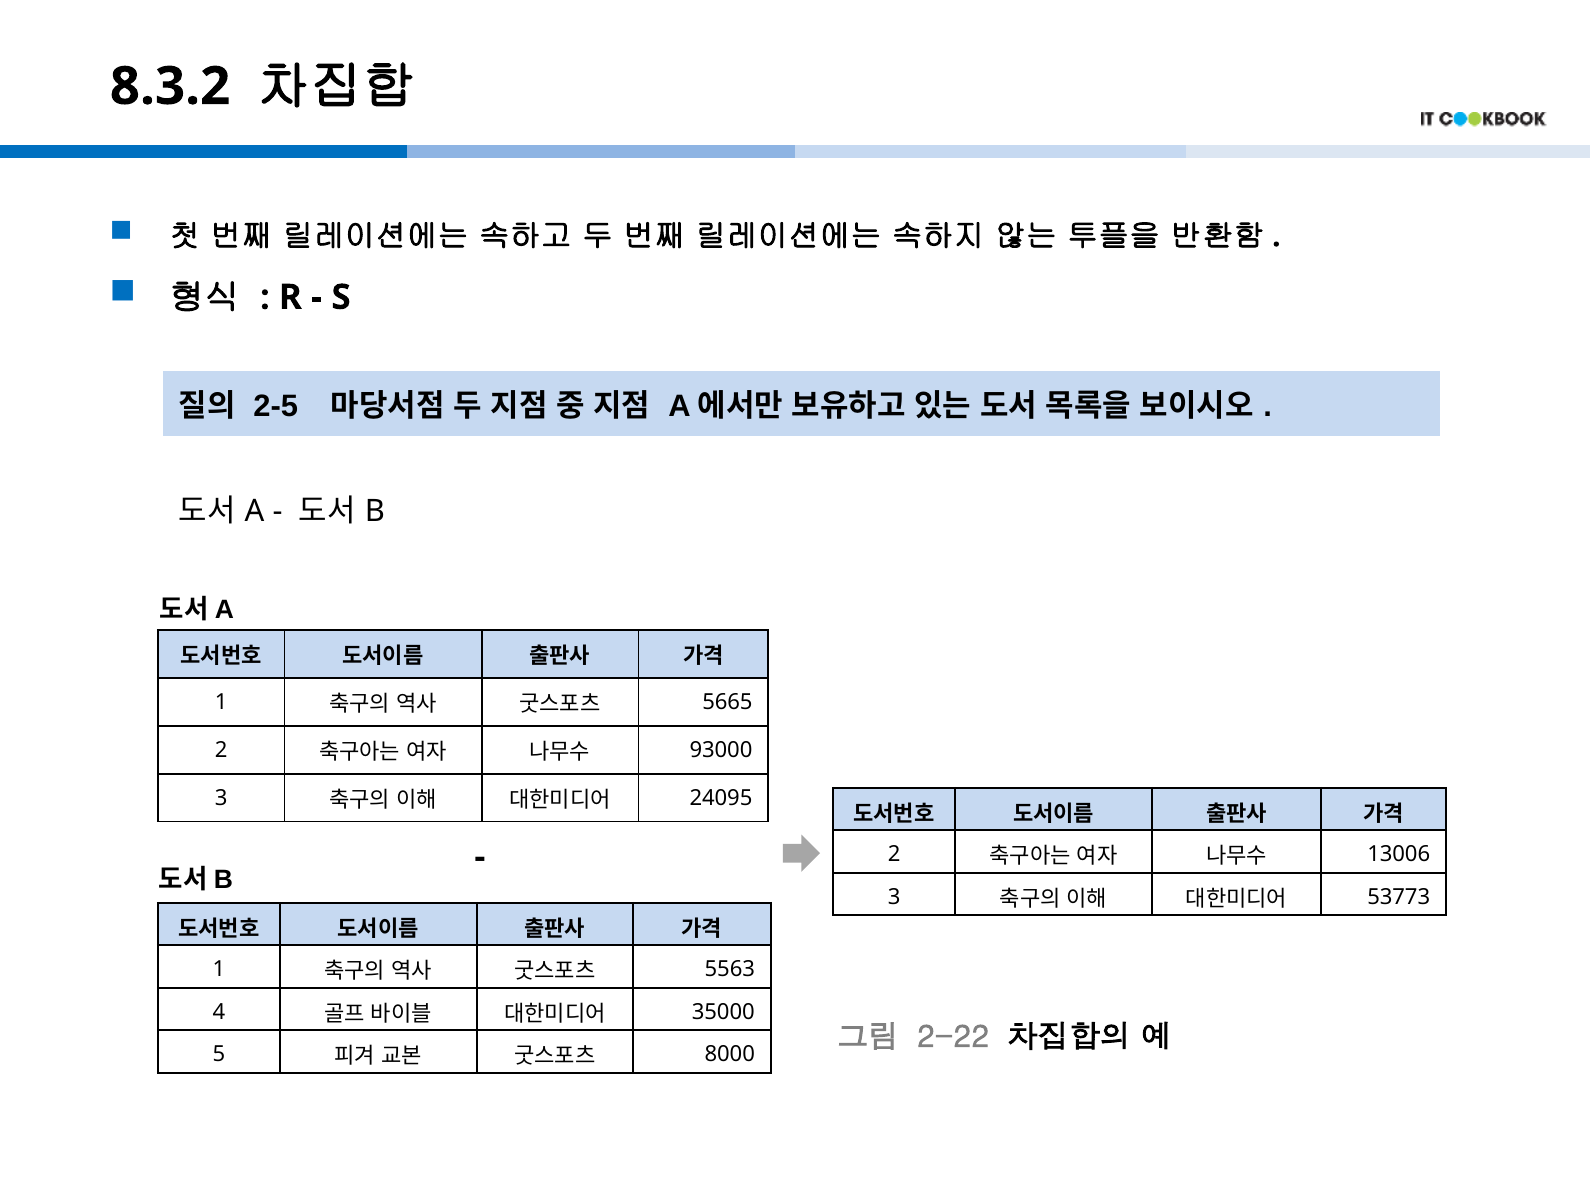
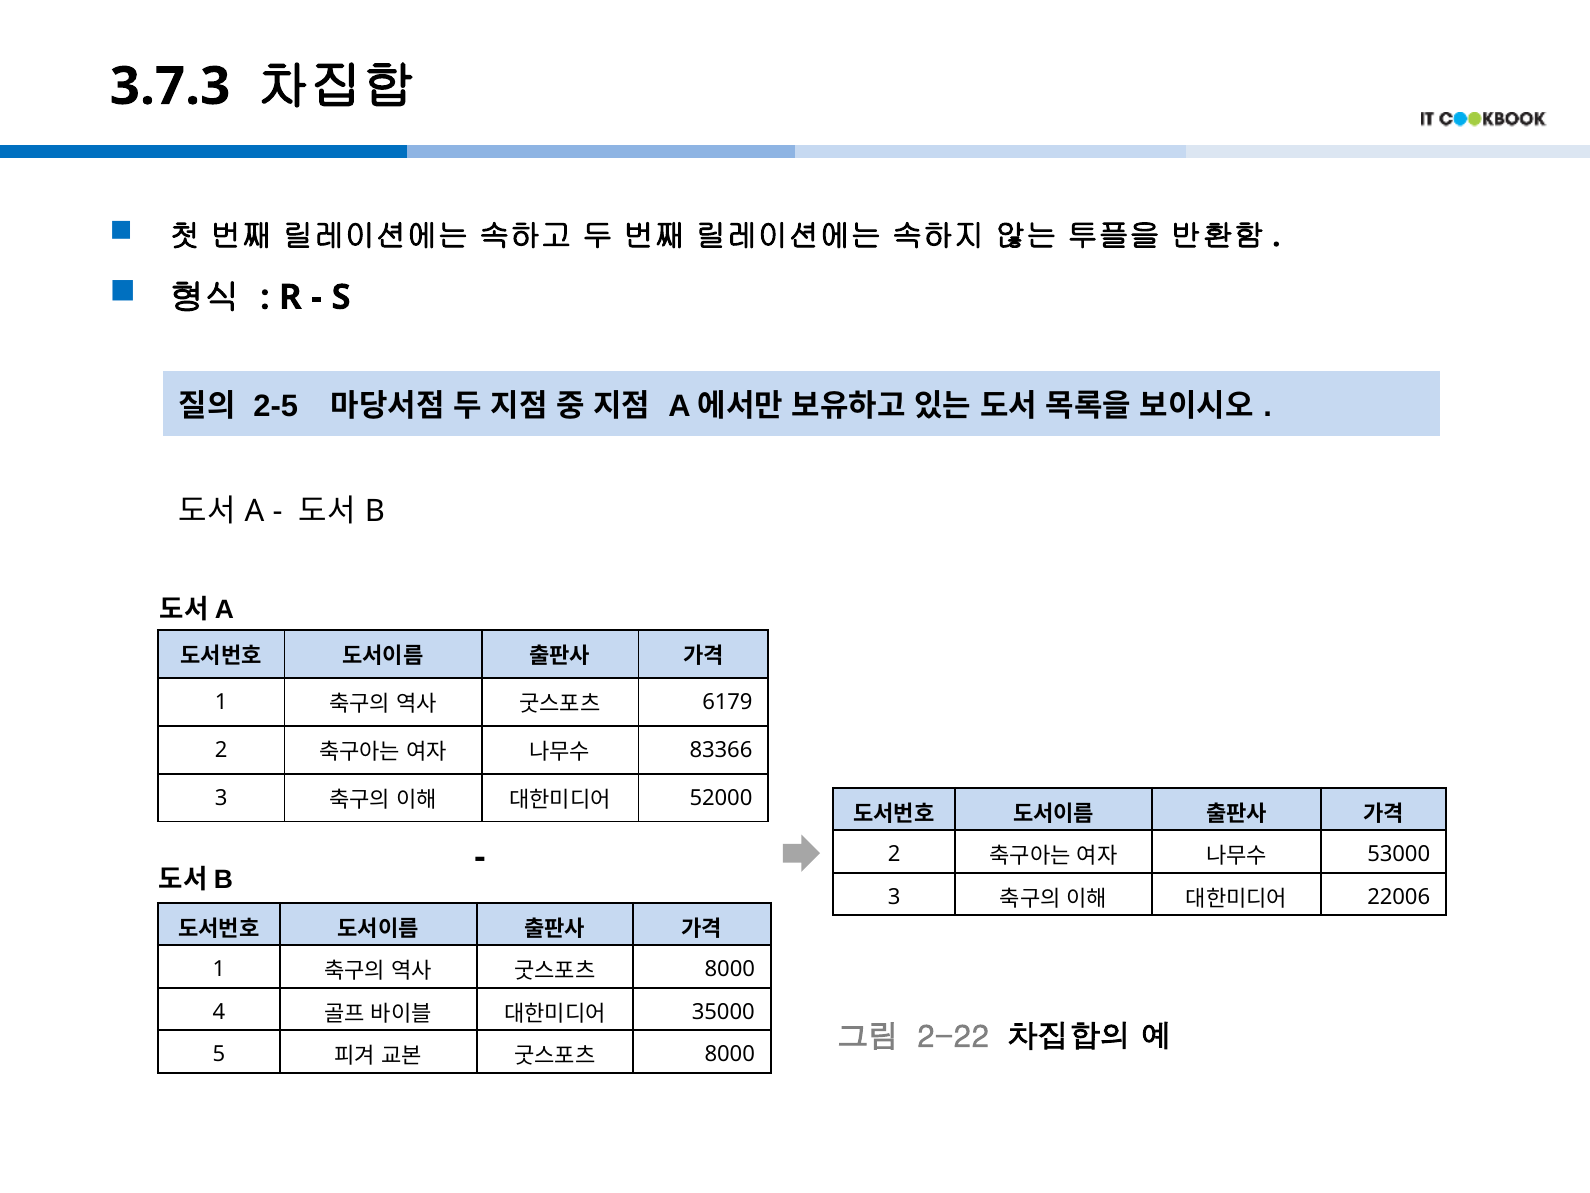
8.3.2: 8.3.2 -> 3.7.3 (170, 86)
5665: 5665 -> 6179 (727, 702)
93000: 93000 -> 83366 (721, 750)
24095: 24095 -> 52000 (721, 798)
13006: 13006 -> 53000 (1399, 854)
53773: 53773 -> 22006 (1399, 897)
5563: 5563 -> 8000 (730, 969)
